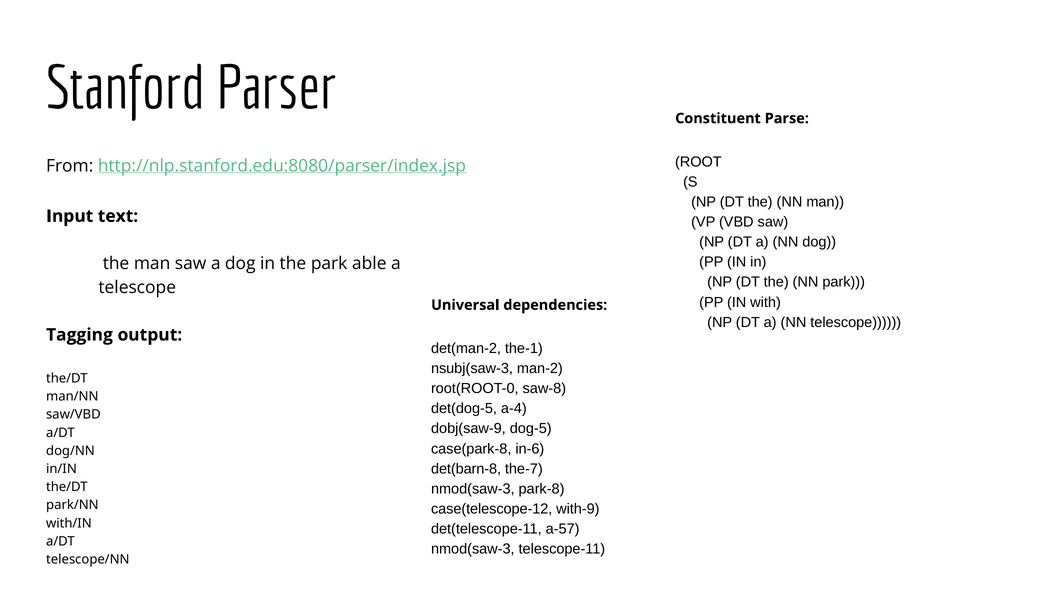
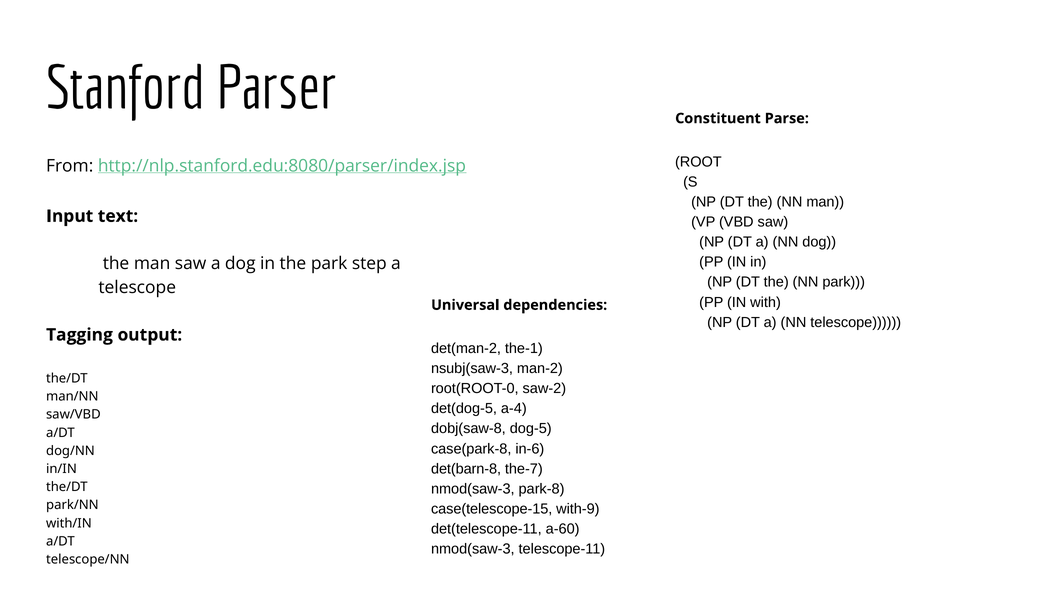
able: able -> step (369, 263)
saw-8: saw-8 -> saw-2 (544, 388)
dobj(saw-9: dobj(saw-9 -> dobj(saw-8 (468, 428)
case(telescope-12: case(telescope-12 -> case(telescope-15 (492, 508)
a-57: a-57 -> a-60 (563, 528)
